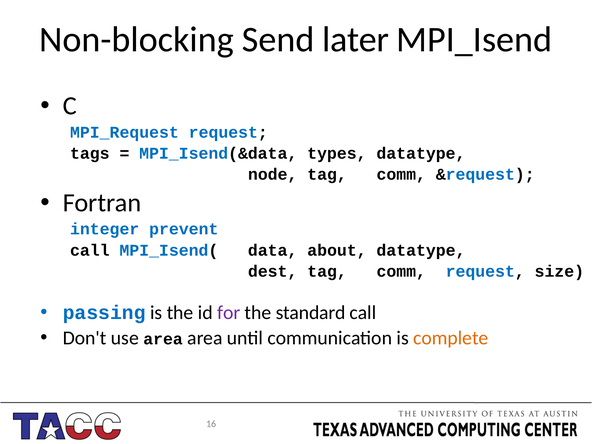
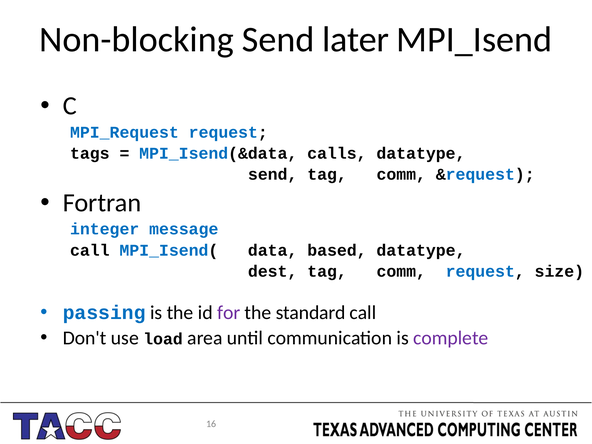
types: types -> calls (337, 153)
node: node -> send (273, 174)
prevent: prevent -> message (184, 229)
about: about -> based (337, 250)
use area: area -> load (163, 339)
complete colour: orange -> purple (451, 338)
